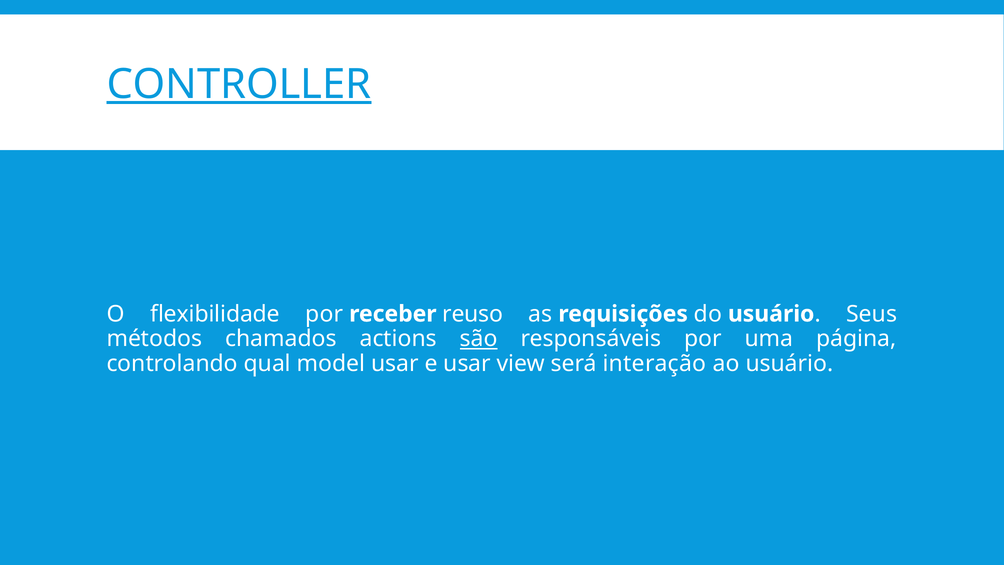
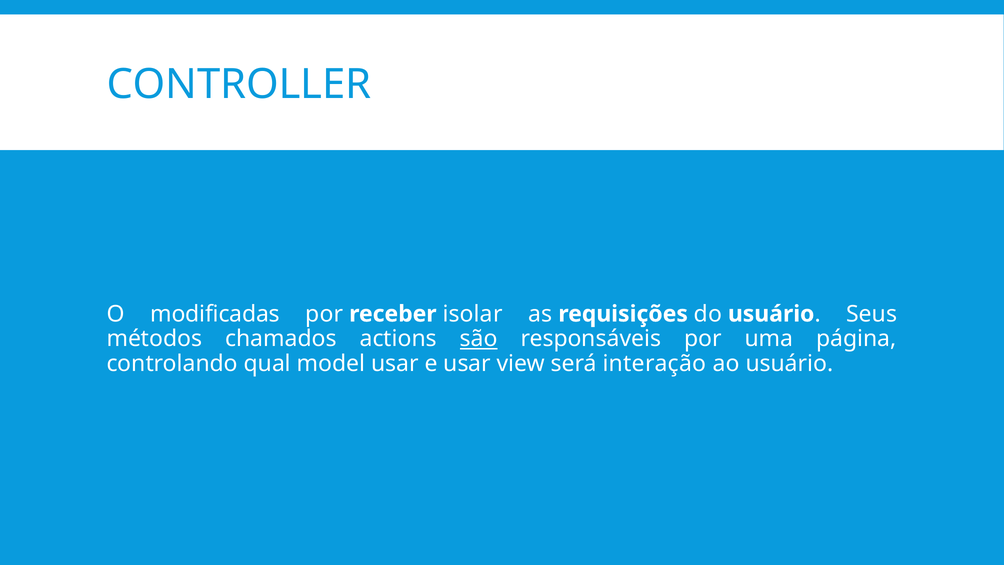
CONTROLLER underline: present -> none (239, 84)
flexibilidade: flexibilidade -> modificadas (215, 314)
reuso: reuso -> isolar (473, 314)
